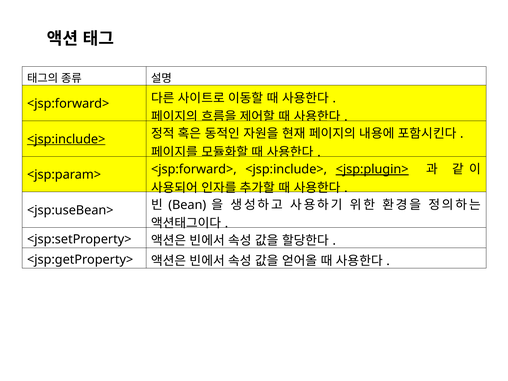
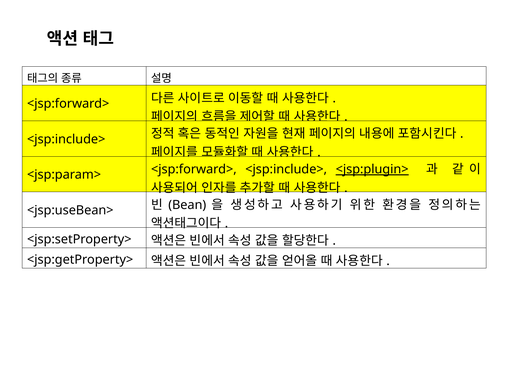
<jsp:include> underline: present -> none (66, 139)
